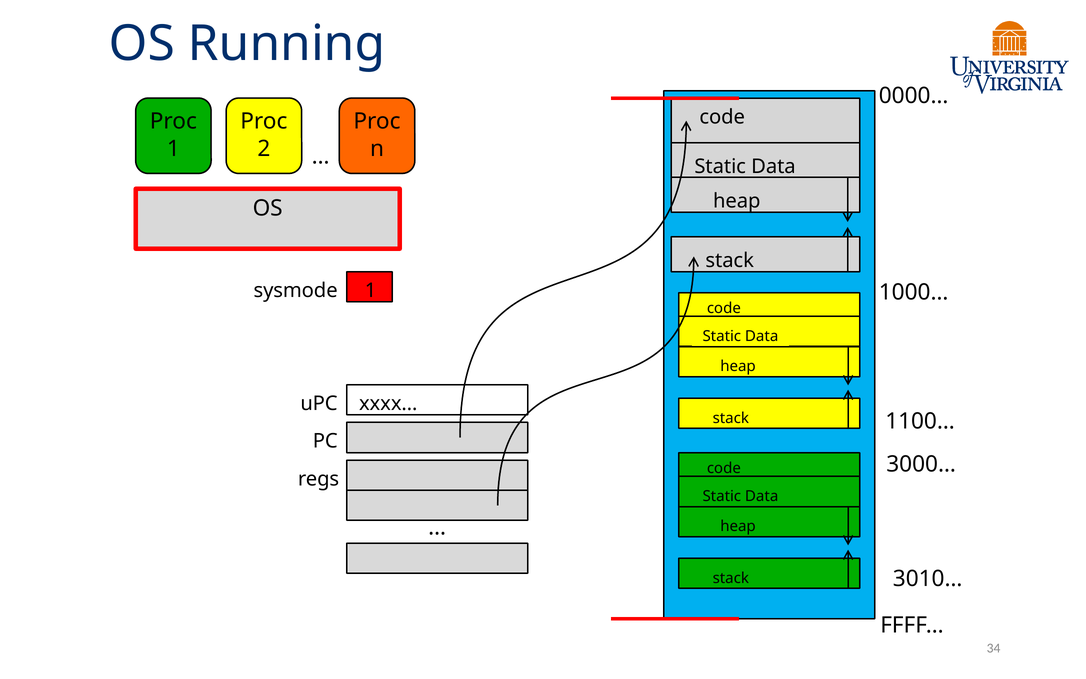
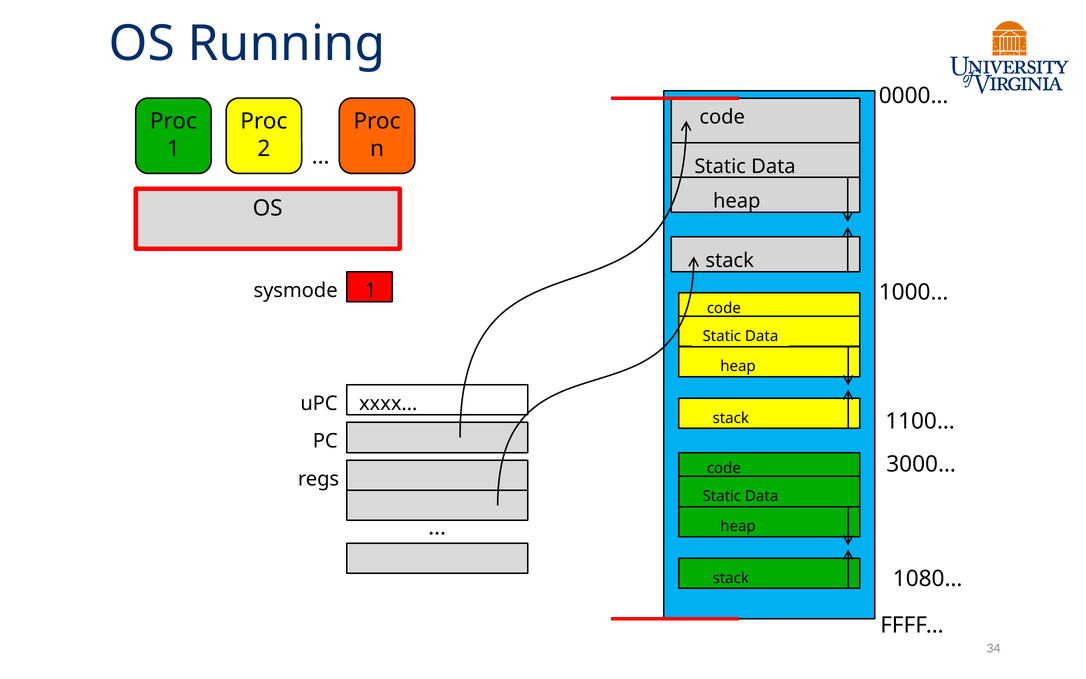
3010…: 3010… -> 1080… (928, 579)
